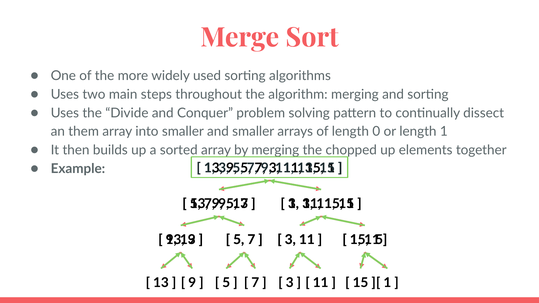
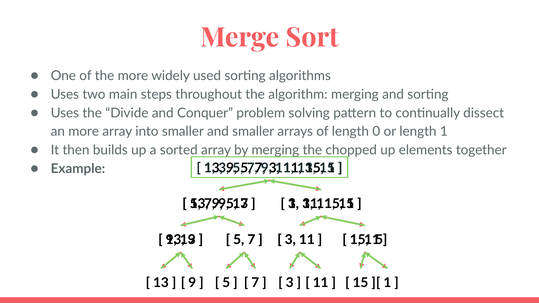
an them: them -> more (84, 132)
